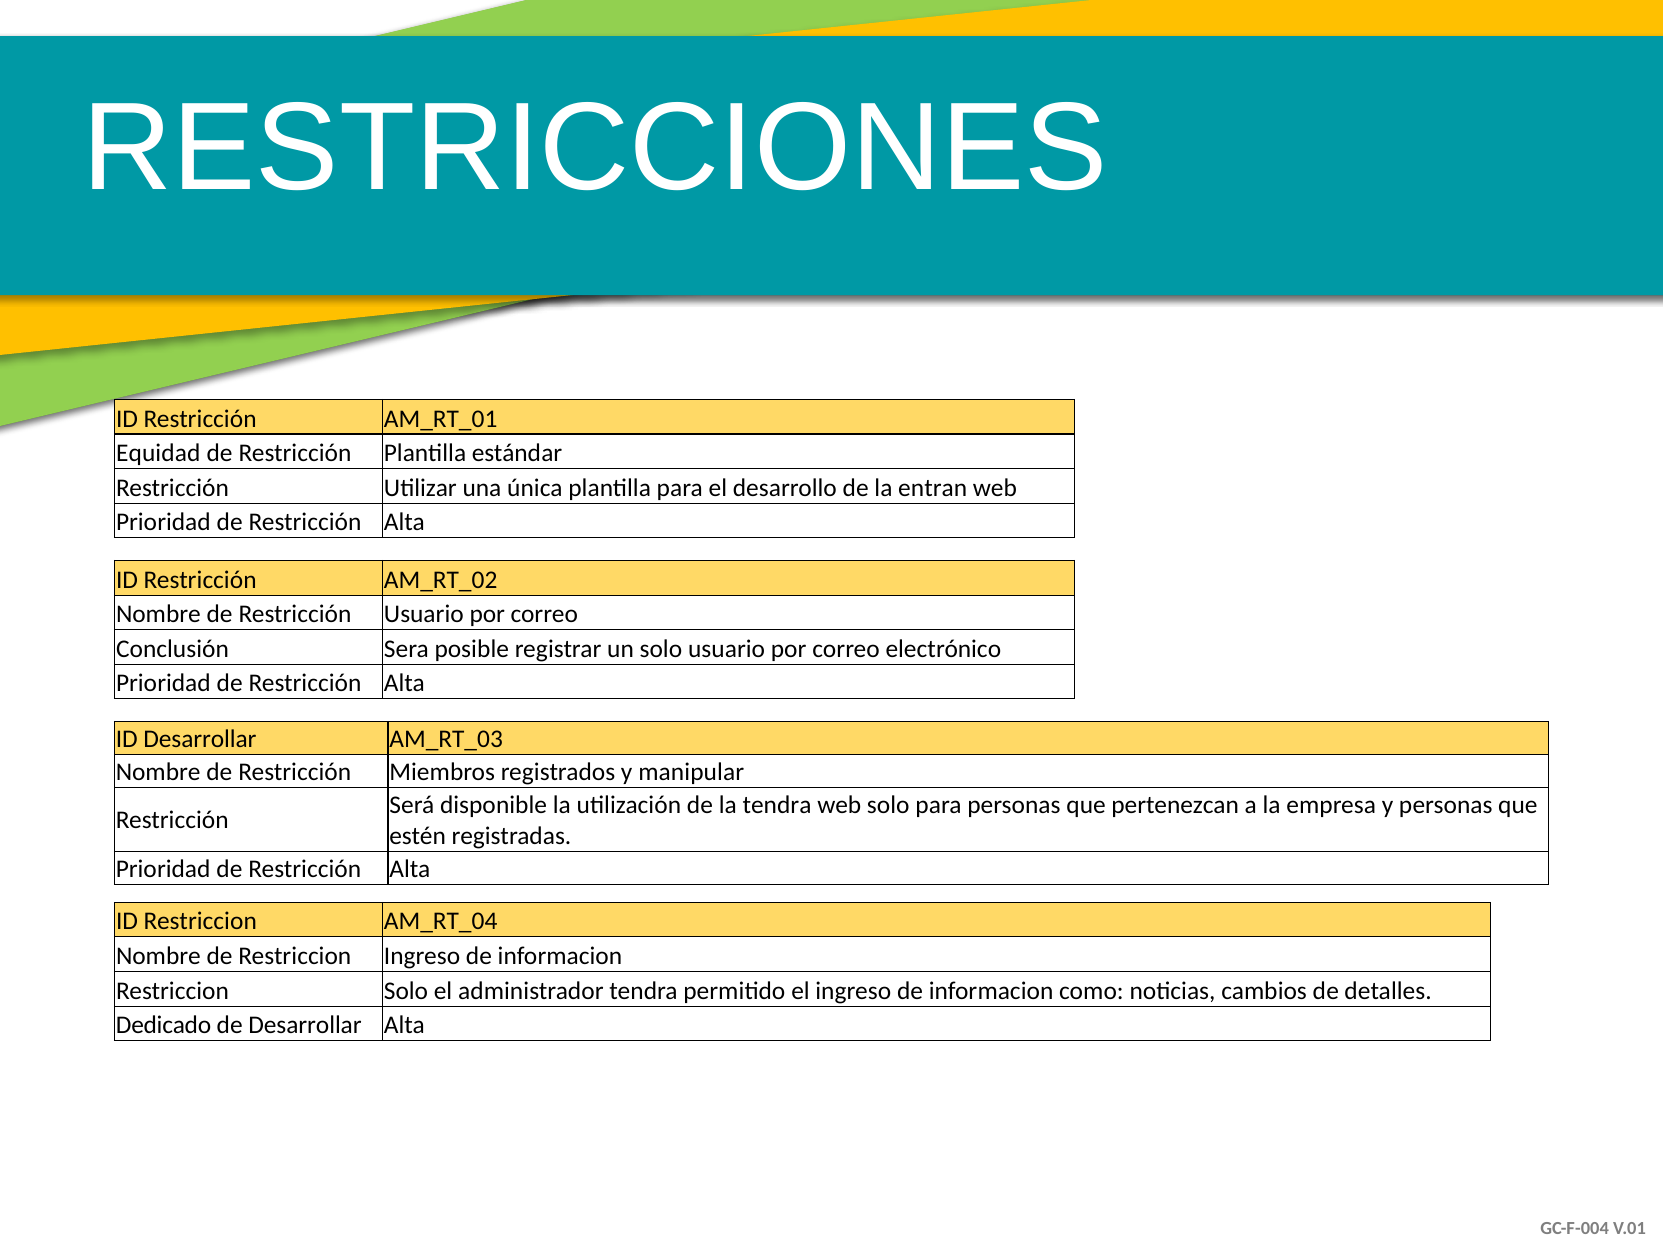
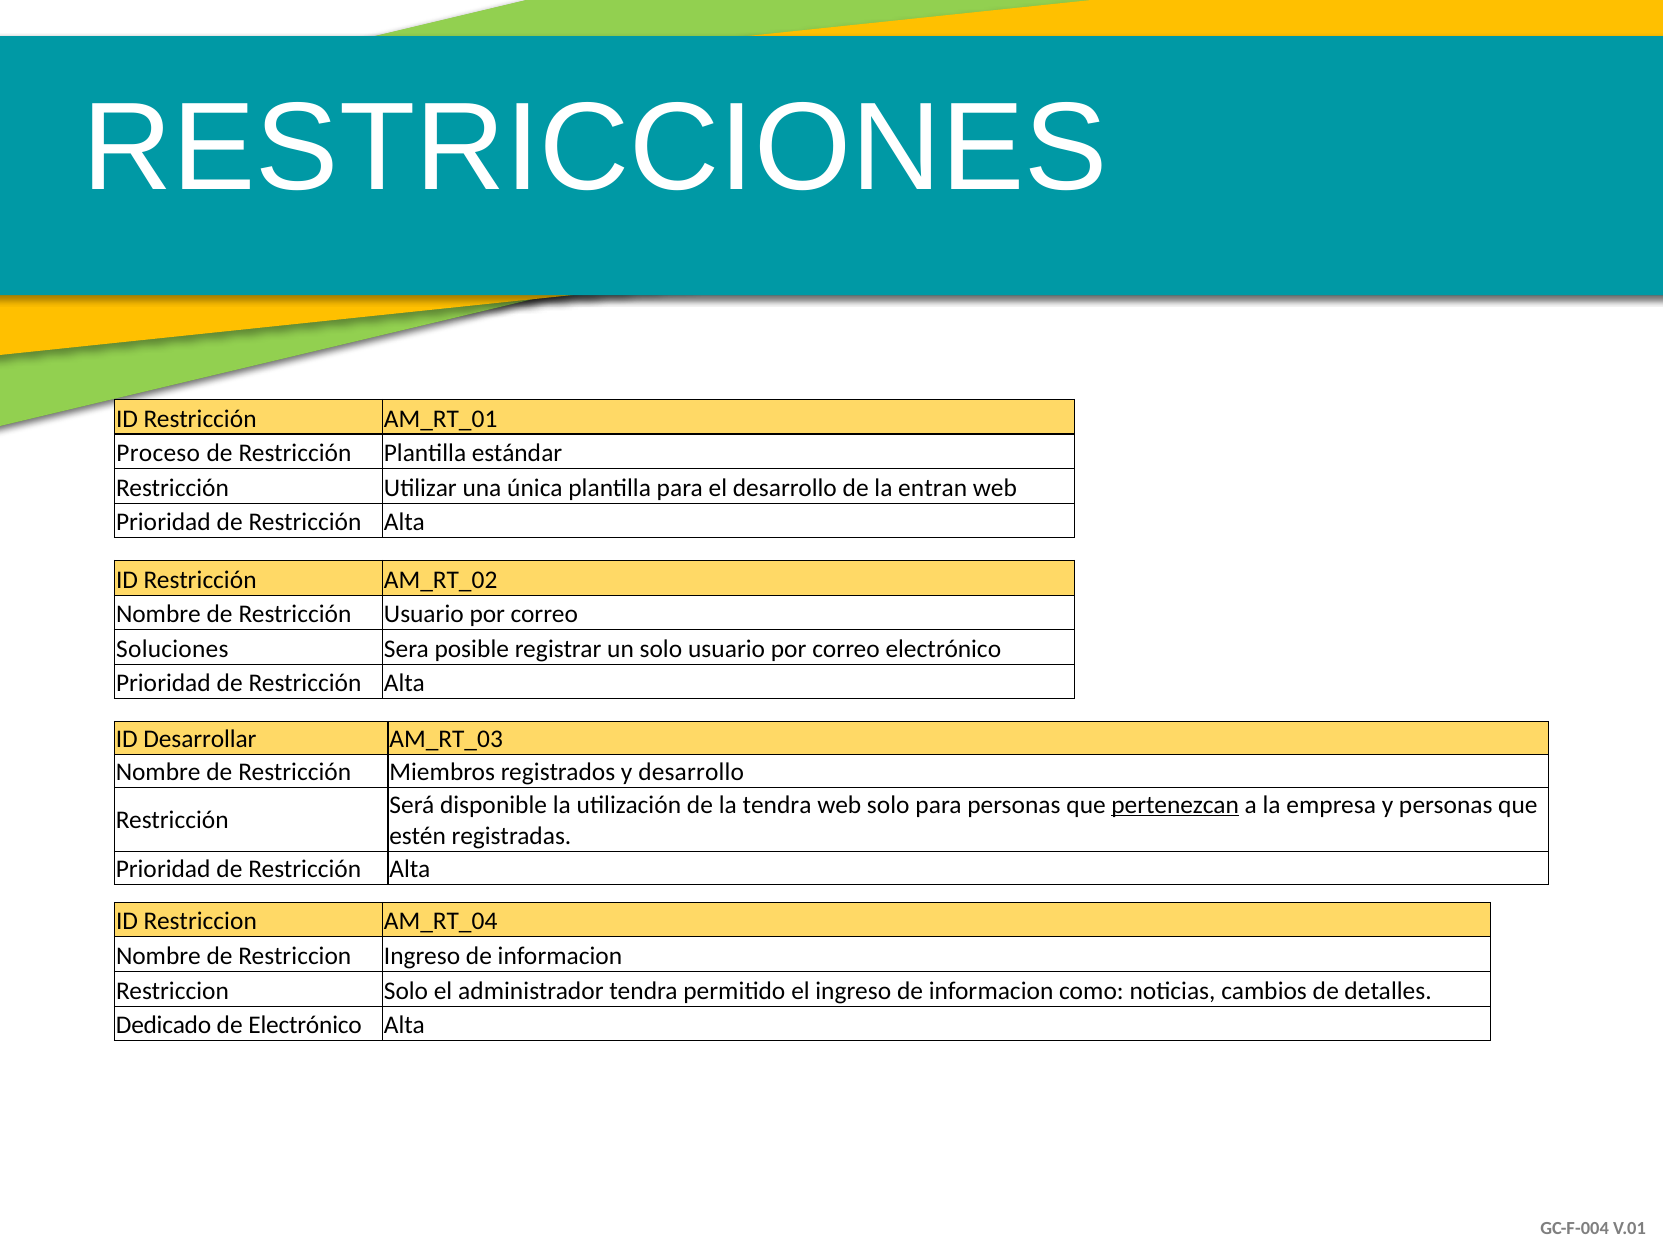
Equidad: Equidad -> Proceso (158, 453)
Conclusión: Conclusión -> Soluciones (172, 649)
y manipular: manipular -> desarrollo (691, 772)
pertenezcan underline: none -> present (1175, 805)
de Desarrollar: Desarrollar -> Electrónico (305, 1026)
